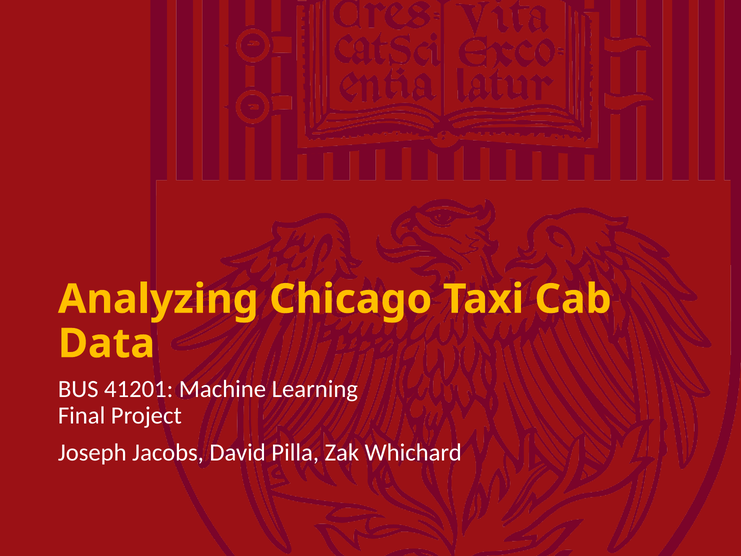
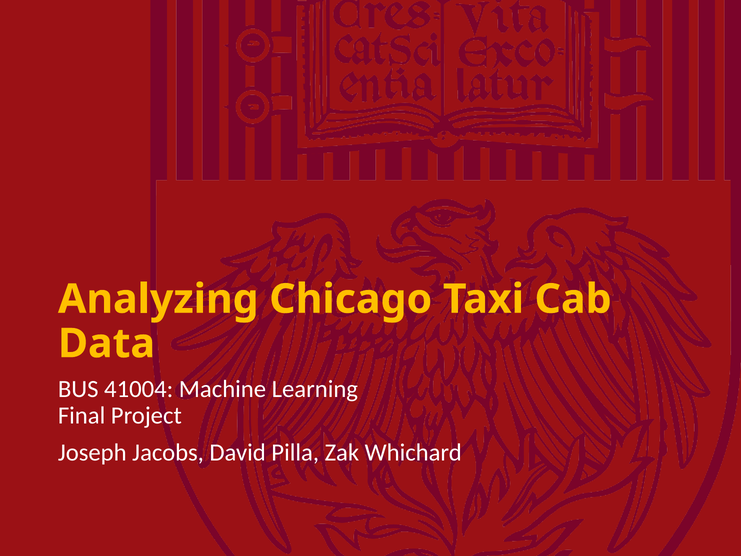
41201: 41201 -> 41004 (139, 389)
